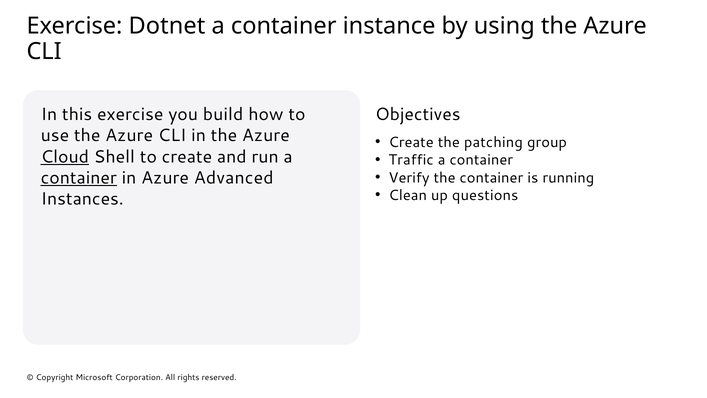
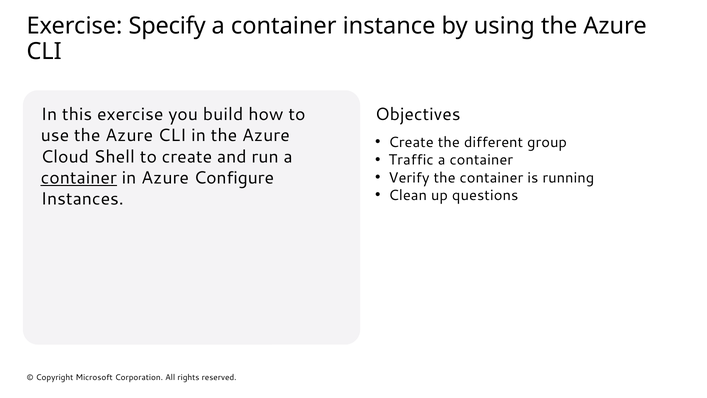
Dotnet: Dotnet -> Specify (167, 26)
patching: patching -> different (494, 142)
Cloud underline: present -> none (65, 157)
Advanced: Advanced -> Configure (234, 178)
